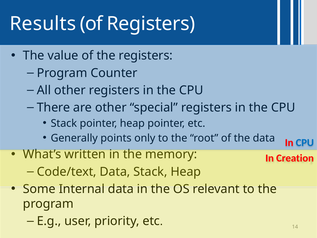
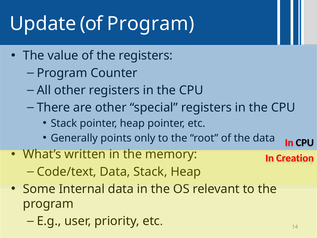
Results: Results -> Update (43, 24)
of Registers: Registers -> Program (151, 24)
CPU colour: blue -> black (305, 143)
